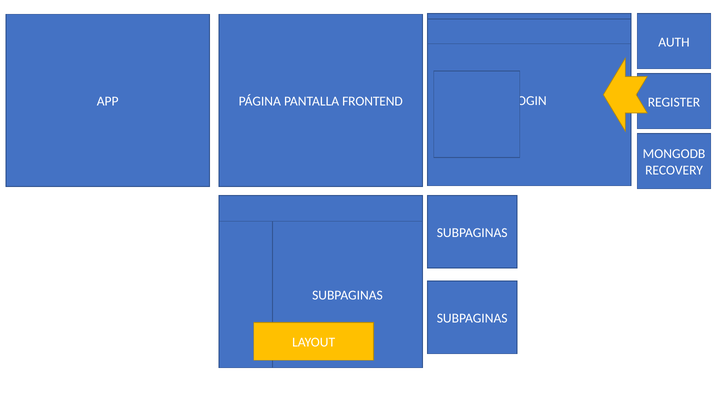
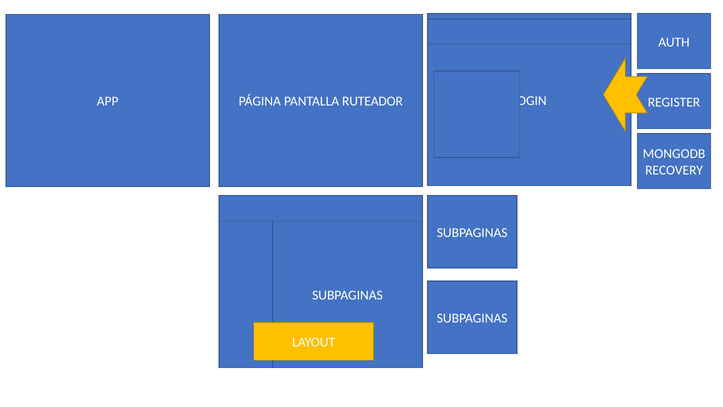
FRONTEND: FRONTEND -> RUTEADOR (372, 101)
